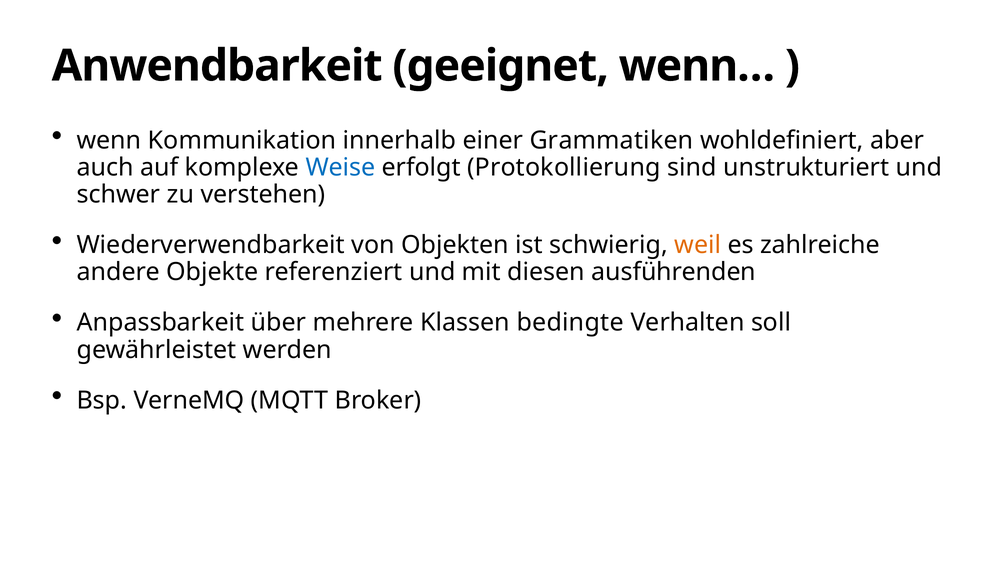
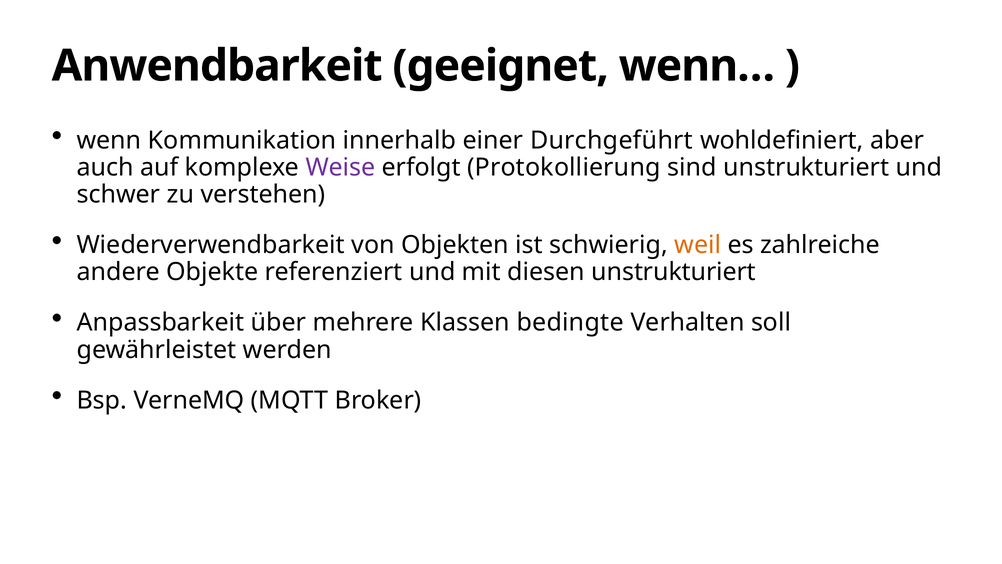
Grammatiken: Grammatiken -> Durchgeführt (611, 140)
Weise colour: blue -> purple (340, 167)
diesen ausführenden: ausführenden -> unstrukturiert (674, 272)
